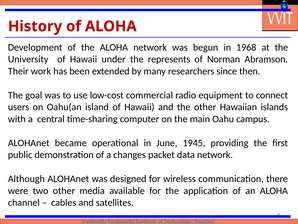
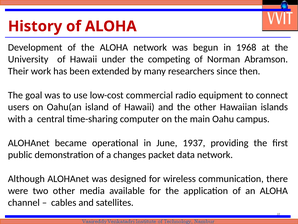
represents: represents -> competing (169, 59)
1945: 1945 -> 1937 (194, 143)
